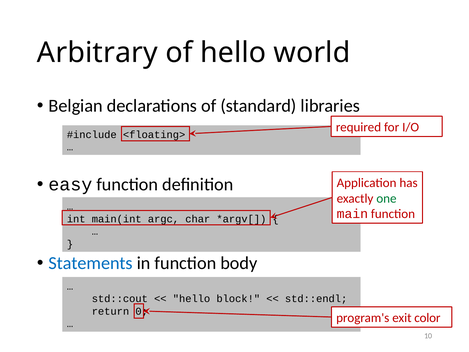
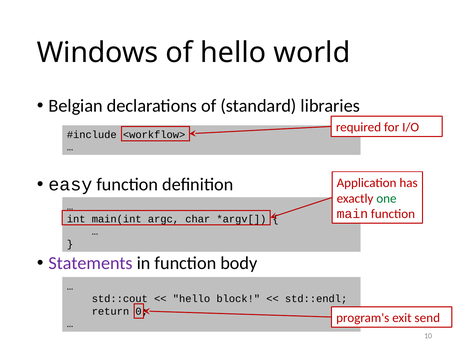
Arbitrary: Arbitrary -> Windows (98, 53)
<floating>: <floating> -> <workflow> (154, 134)
Statements colour: blue -> purple (91, 263)
color: color -> send (427, 318)
